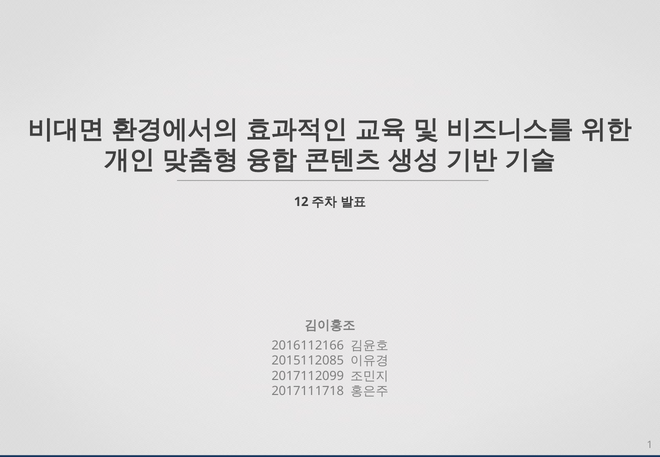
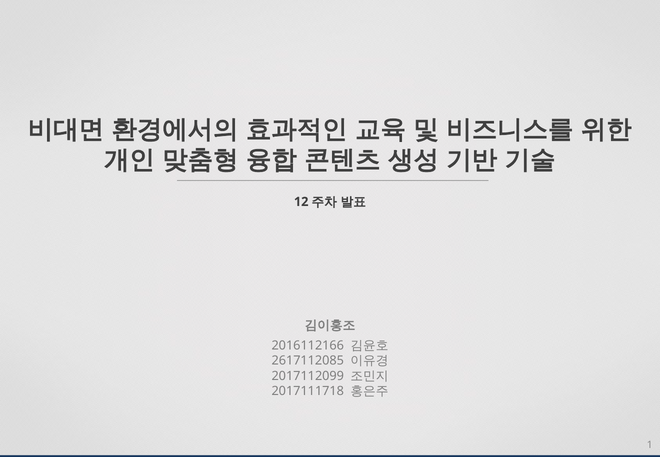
2015112085: 2015112085 -> 2617112085 (308, 361)
